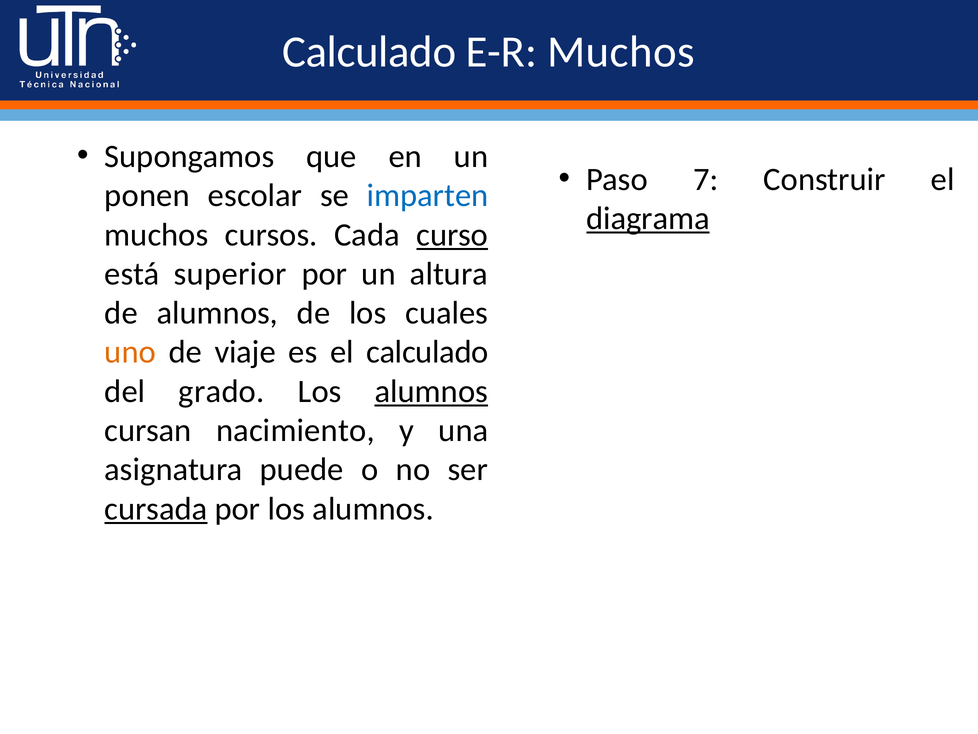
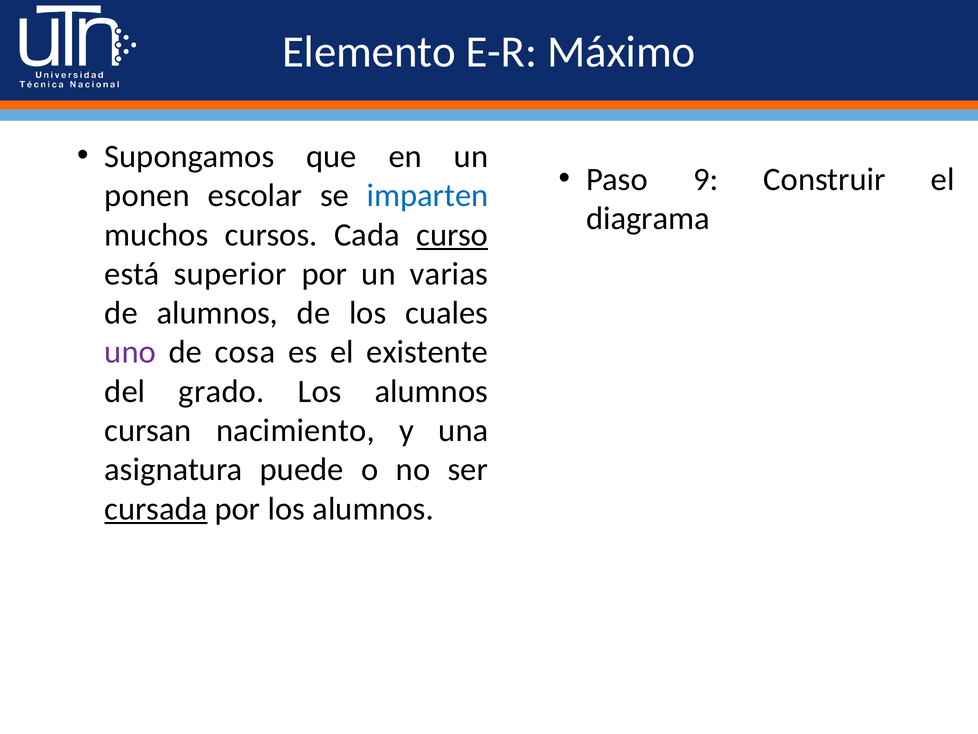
Calculado: Calculado -> Elemento (369, 52)
E-R Muchos: Muchos -> Máximo (621, 52)
7: 7 -> 9 (706, 179)
diagrama underline: present -> none (648, 218)
altura: altura -> varias (449, 274)
uno colour: orange -> purple (130, 352)
viaje: viaje -> cosa (245, 352)
el calculado: calculado -> existente (427, 352)
alumnos underline: present -> none (431, 391)
